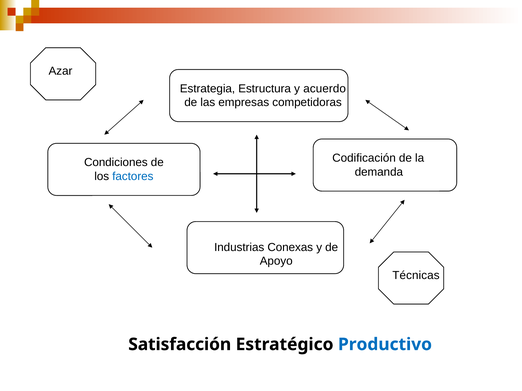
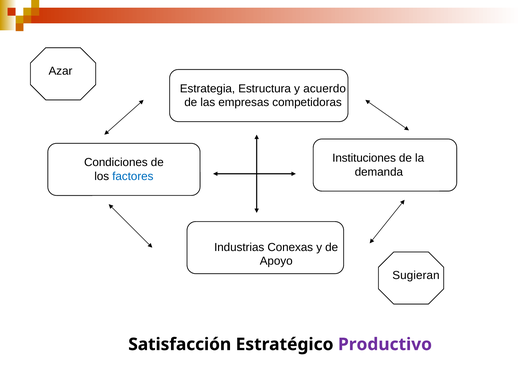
Codificación: Codificación -> Instituciones (364, 158)
Técnicas: Técnicas -> Sugieran (416, 276)
Productivo colour: blue -> purple (385, 345)
